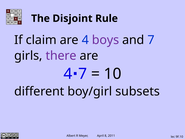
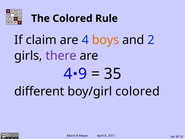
The Disjoint: Disjoint -> Colored (73, 18)
boys colour: purple -> orange (106, 40)
and 7: 7 -> 2 (151, 40)
7: 7 -> 9 (83, 74)
10: 10 -> 35 (113, 74)
boy/girl subsets: subsets -> colored (138, 91)
